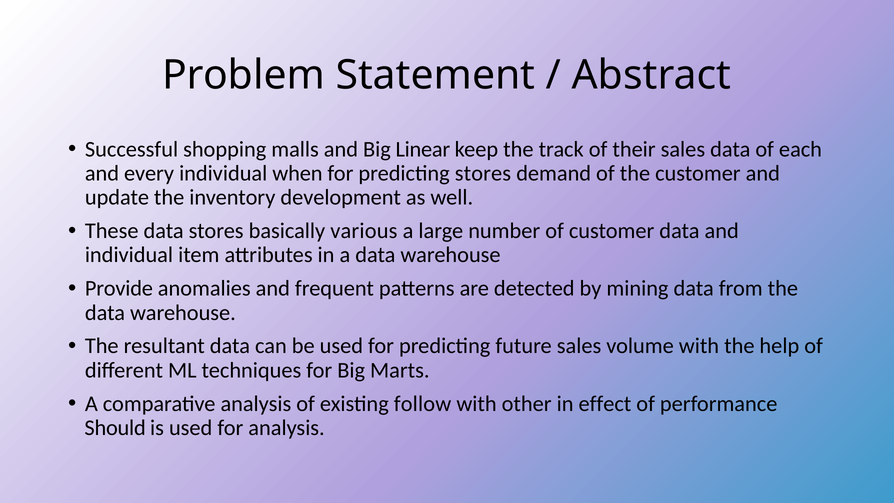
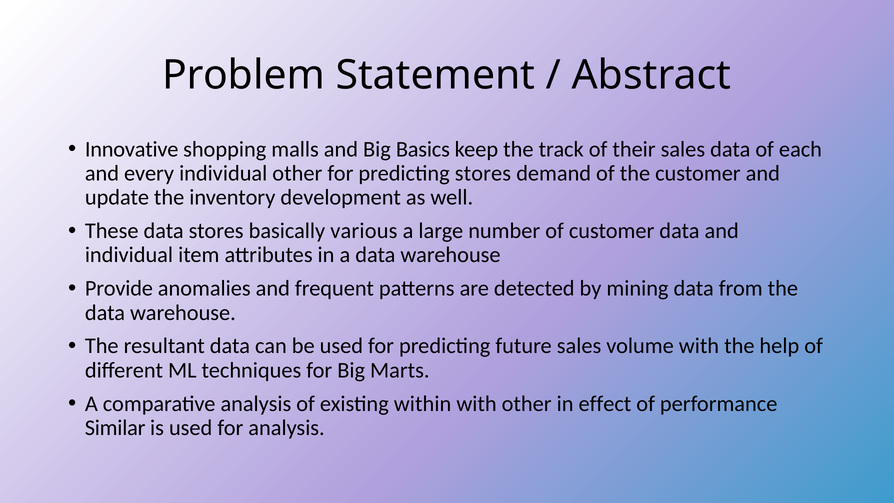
Successful: Successful -> Innovative (132, 149)
Linear: Linear -> Basics (423, 149)
individual when: when -> other (297, 173)
follow: follow -> within (423, 404)
Should: Should -> Similar (115, 428)
